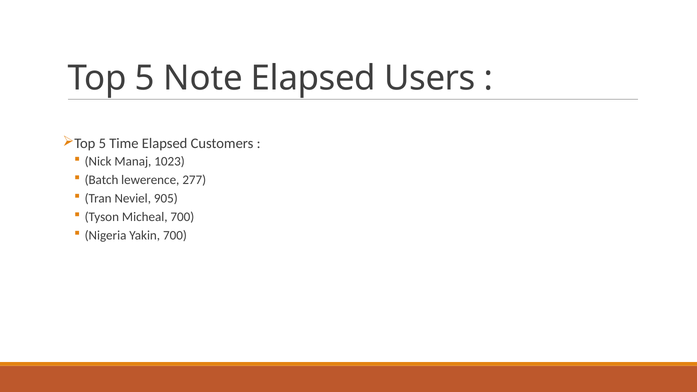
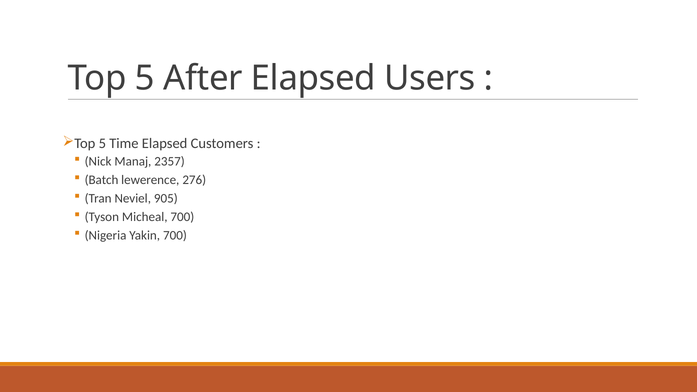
Note: Note -> After (203, 78)
1023: 1023 -> 2357 (170, 161)
277: 277 -> 276 (194, 180)
